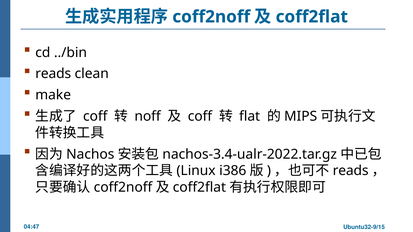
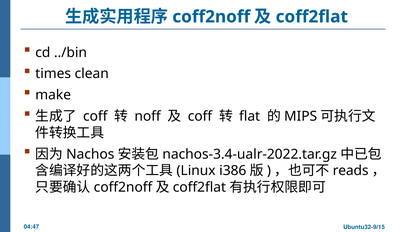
reads: reads -> times (53, 74)
